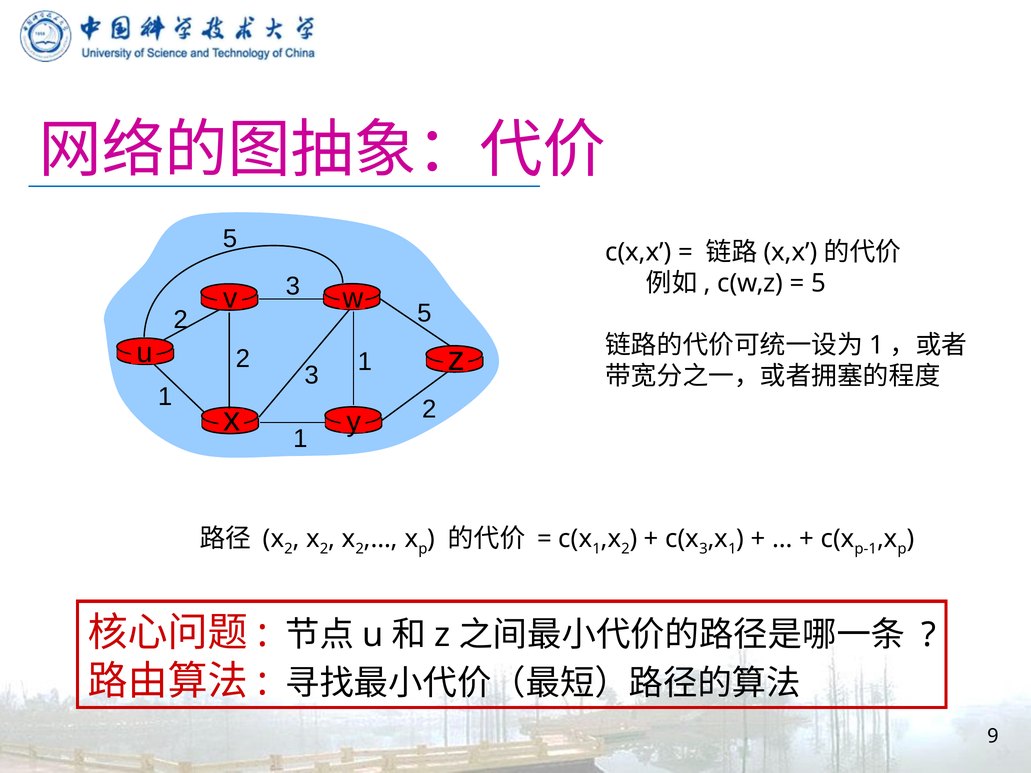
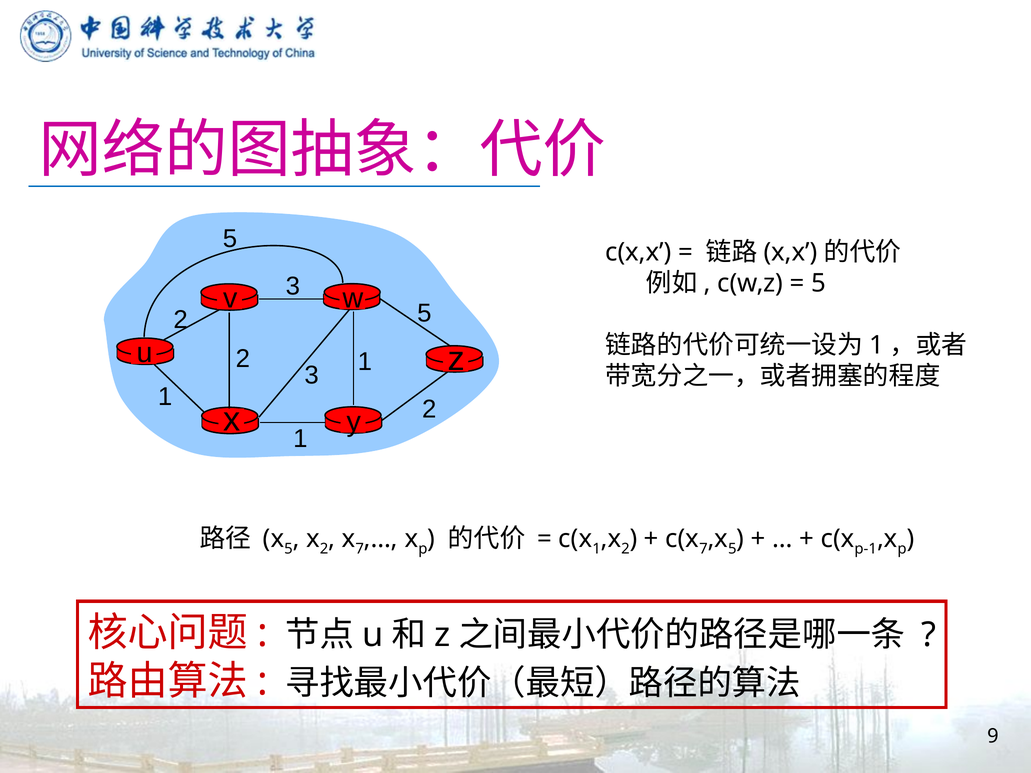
2: 2 -> 5 (289, 549)
2: 2 -> 7 (360, 549)
3: 3 -> 7 (703, 549)
1: 1 -> 5 (732, 549)
